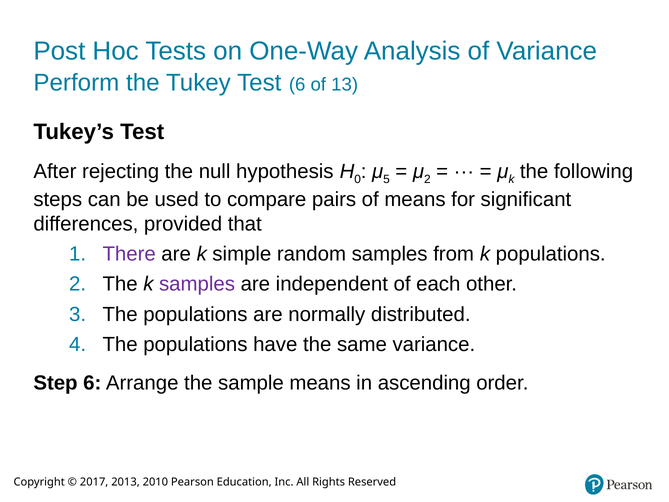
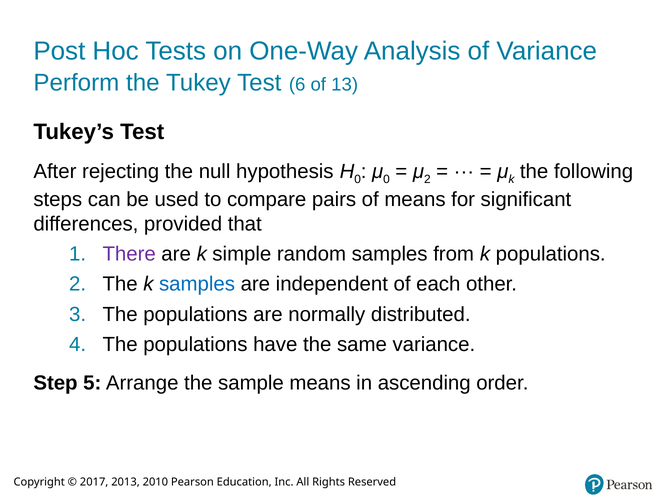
5: 5 -> 0 (387, 179)
samples colour: purple -> blue (197, 284)
Step 6: 6 -> 5 (92, 383)
